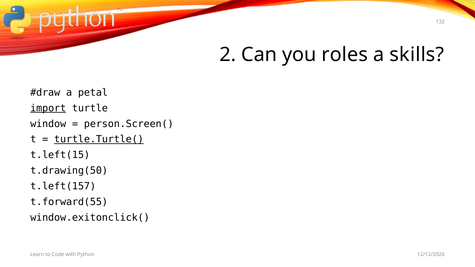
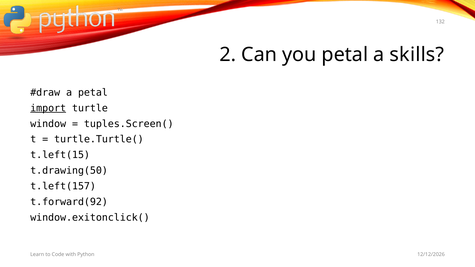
you roles: roles -> petal (345, 55)
person.Screen(: person.Screen( -> tuples.Screen( (129, 124)
turtle.Turtle( underline: present -> none (99, 139)
t.forward(55: t.forward(55 -> t.forward(92 (69, 202)
